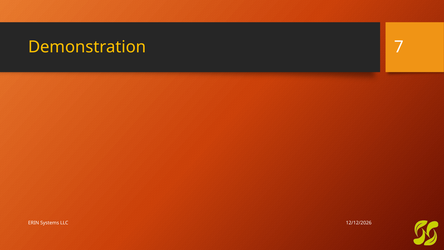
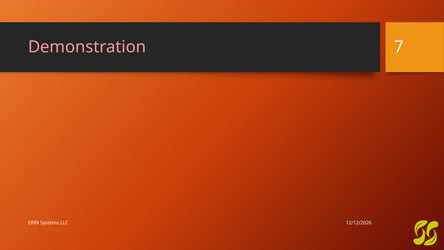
Demonstration colour: yellow -> pink (87, 47)
